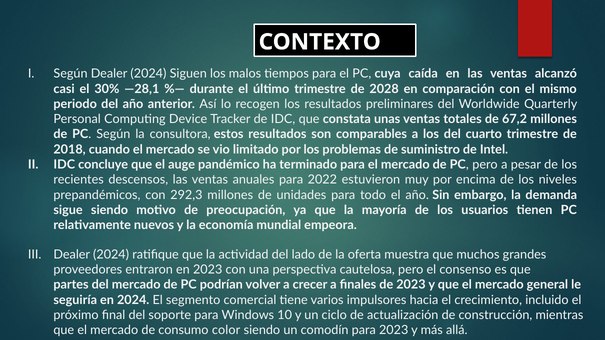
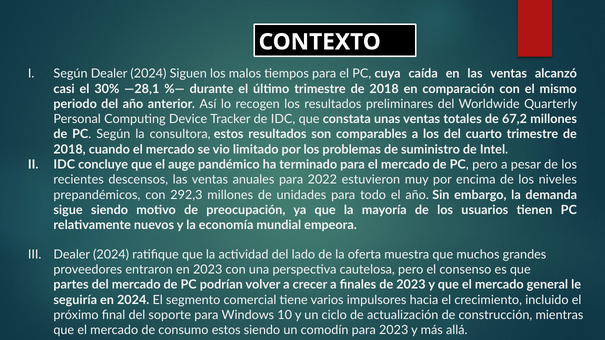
último trimestre de 2028: 2028 -> 2018 (384, 89)
consumo color: color -> estos (226, 330)
